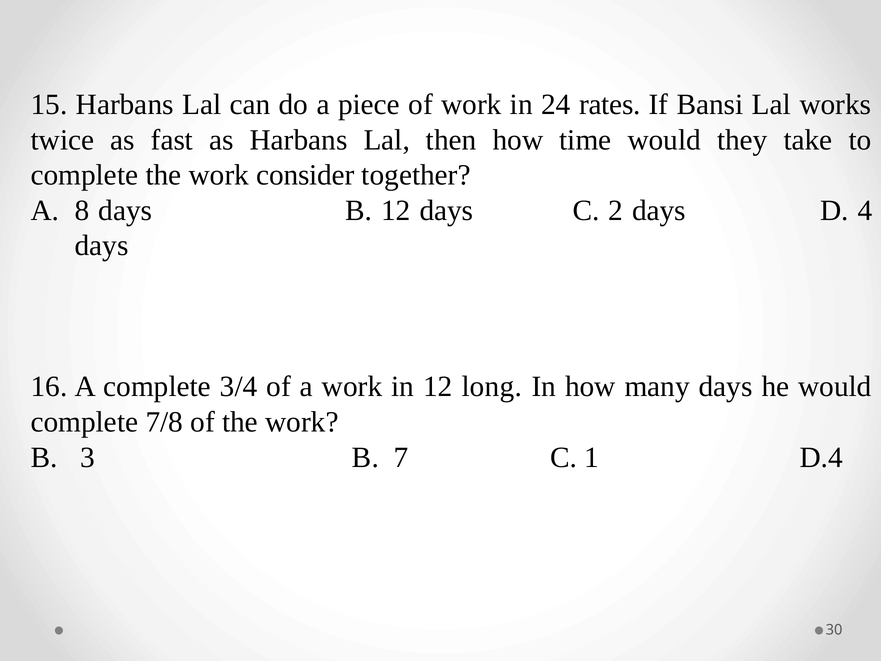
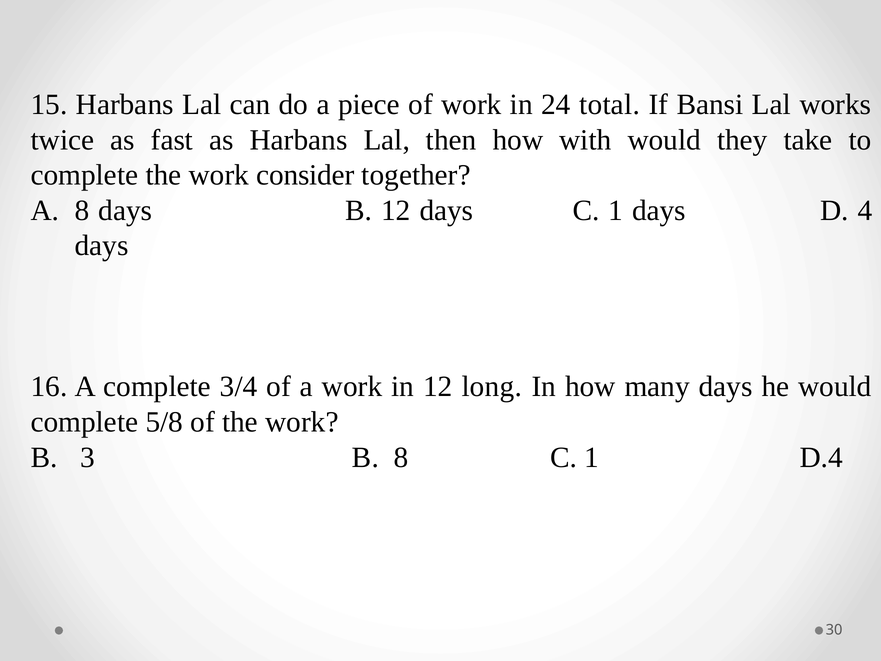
rates: rates -> total (610, 105)
time: time -> with (585, 140)
days C 2: 2 -> 1 (616, 210)
7/8: 7/8 -> 5/8 (164, 422)
B 7: 7 -> 8 (401, 457)
